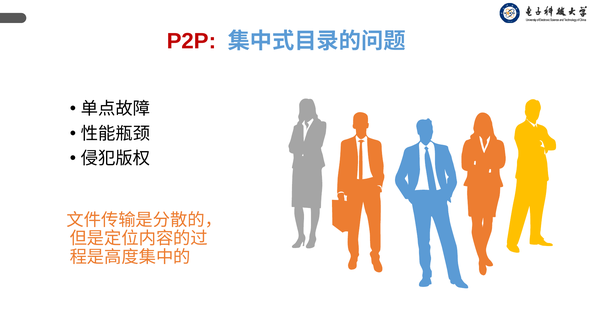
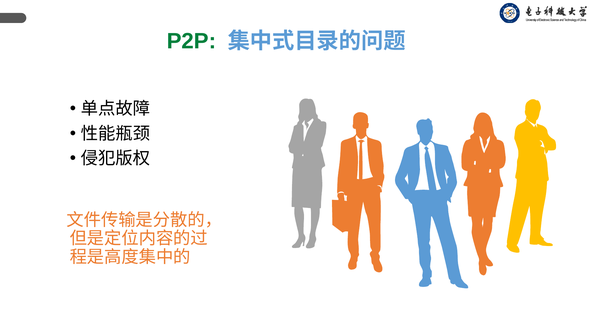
P2P colour: red -> green (191, 41)
